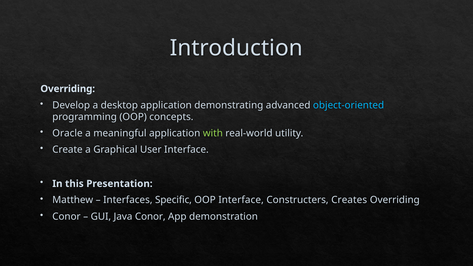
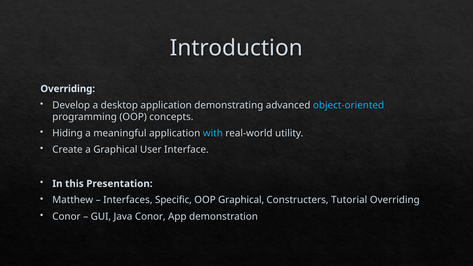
Oracle: Oracle -> Hiding (67, 133)
with colour: light green -> light blue (213, 133)
OOP Interface: Interface -> Graphical (241, 200)
Creates: Creates -> Tutorial (349, 200)
